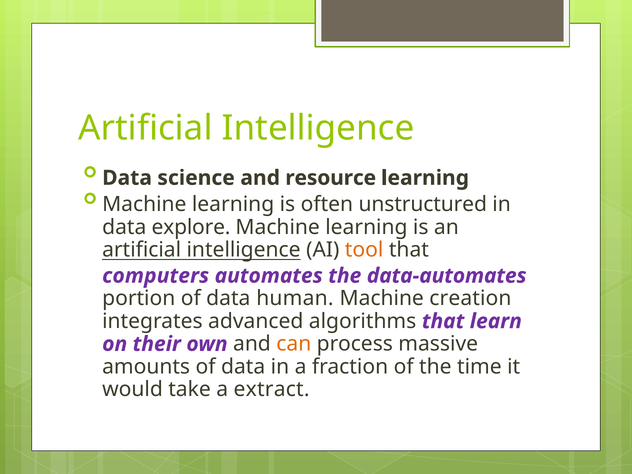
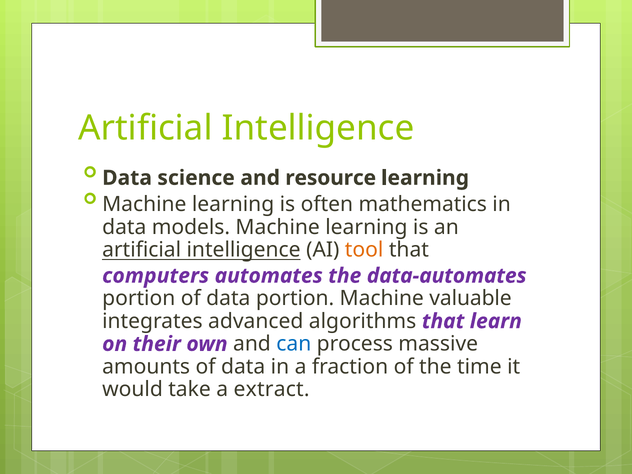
unstructured: unstructured -> mathematics (423, 204)
explore: explore -> models (191, 227)
data human: human -> portion (295, 299)
creation: creation -> valuable (471, 299)
can colour: orange -> blue (294, 344)
